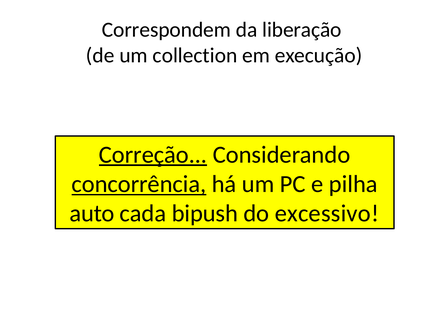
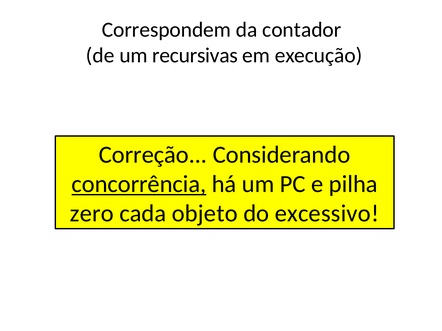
liberação: liberação -> contador (302, 30)
collection: collection -> recursivas (195, 56)
Correção underline: present -> none (153, 155)
auto: auto -> zero (92, 214)
bipush: bipush -> objeto (205, 214)
